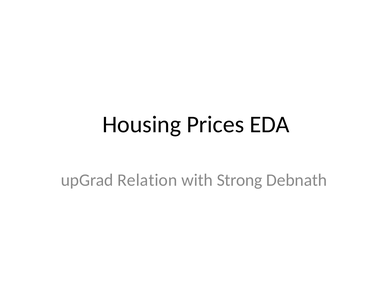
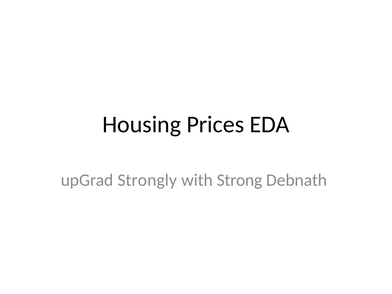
Relation: Relation -> Strongly (147, 180)
